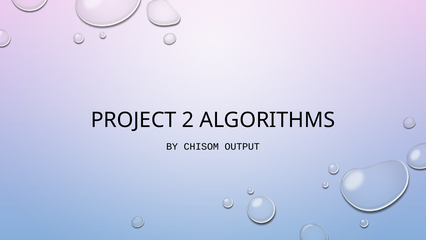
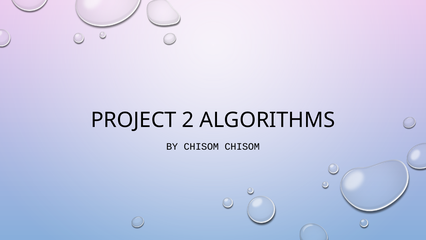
CHISOM OUTPUT: OUTPUT -> CHISOM (242, 146)
